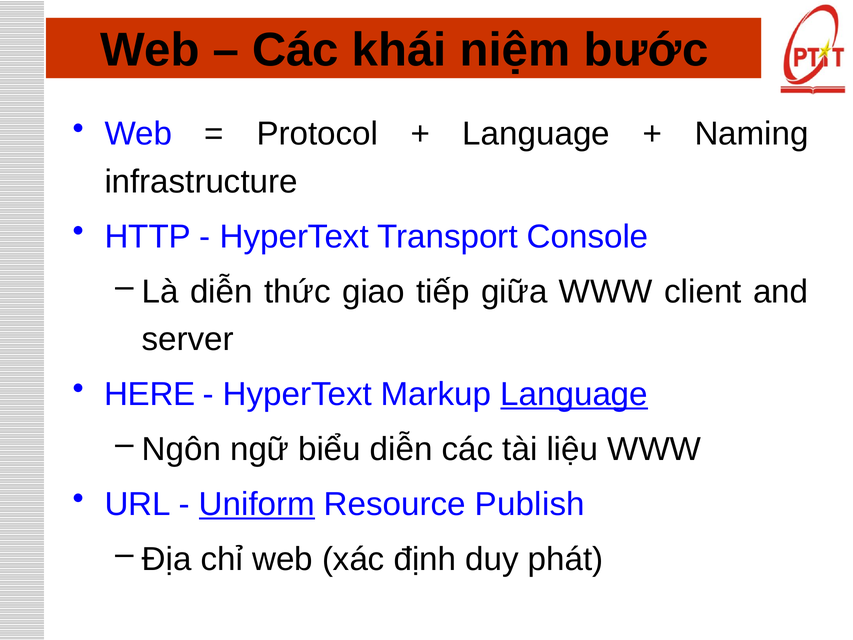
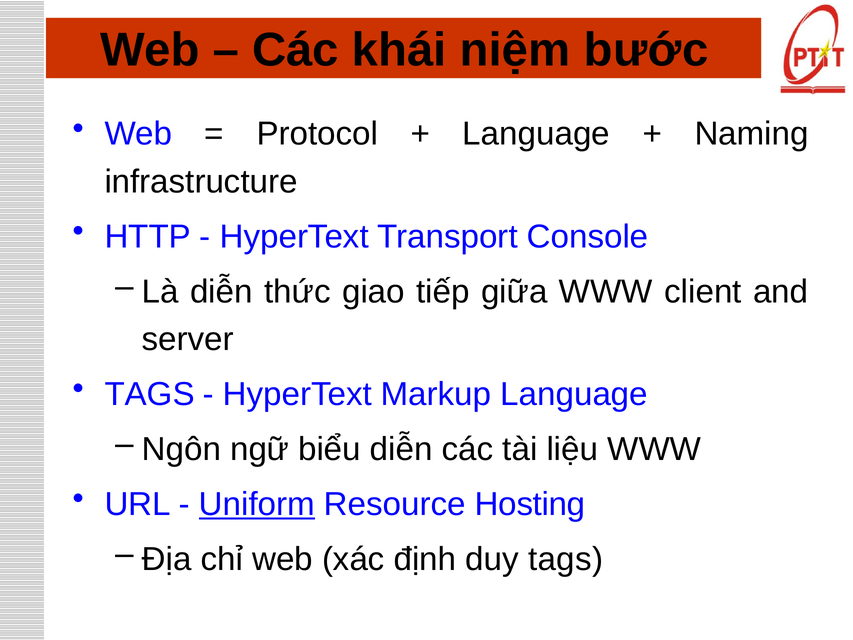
HERE: HERE -> TAGS (150, 394)
Language underline: present -> none (574, 394)
Publish: Publish -> Hosting (530, 504)
duy phát: phát -> tags (566, 559)
